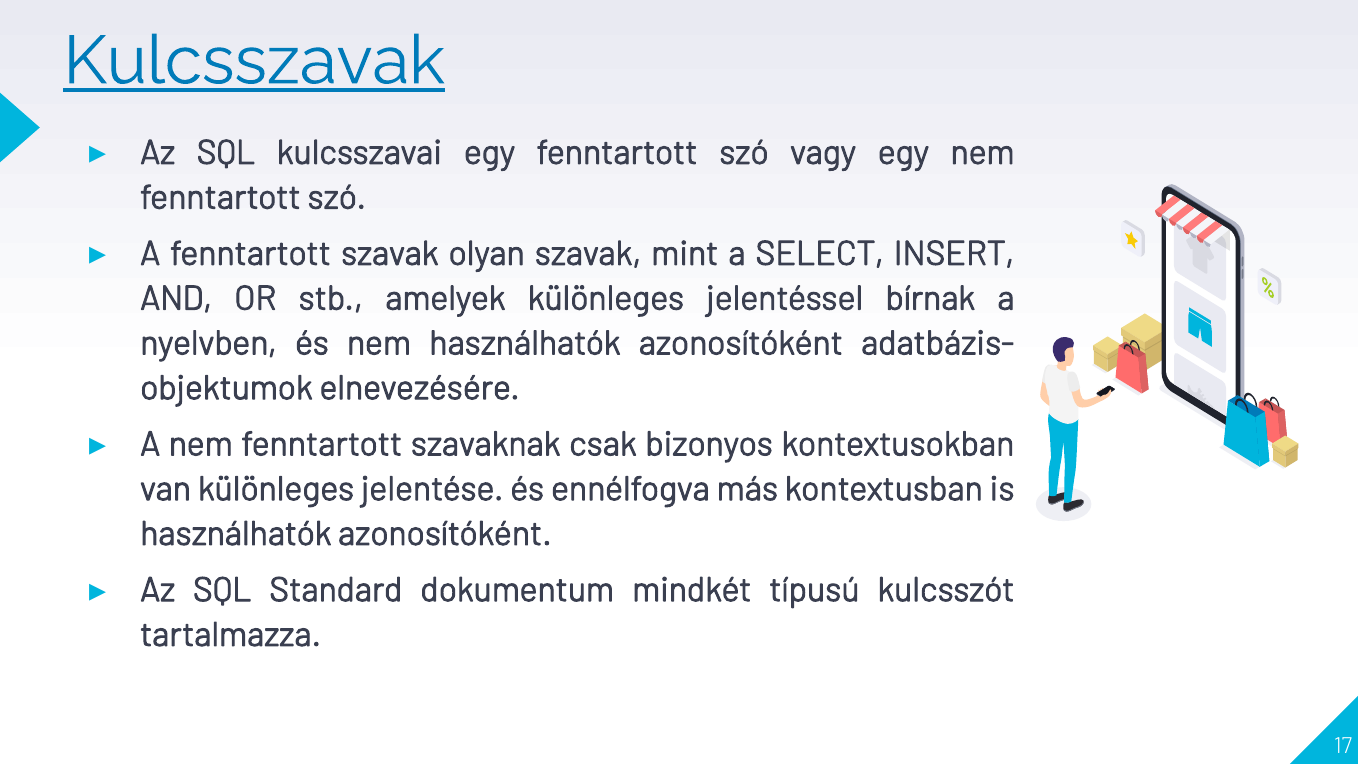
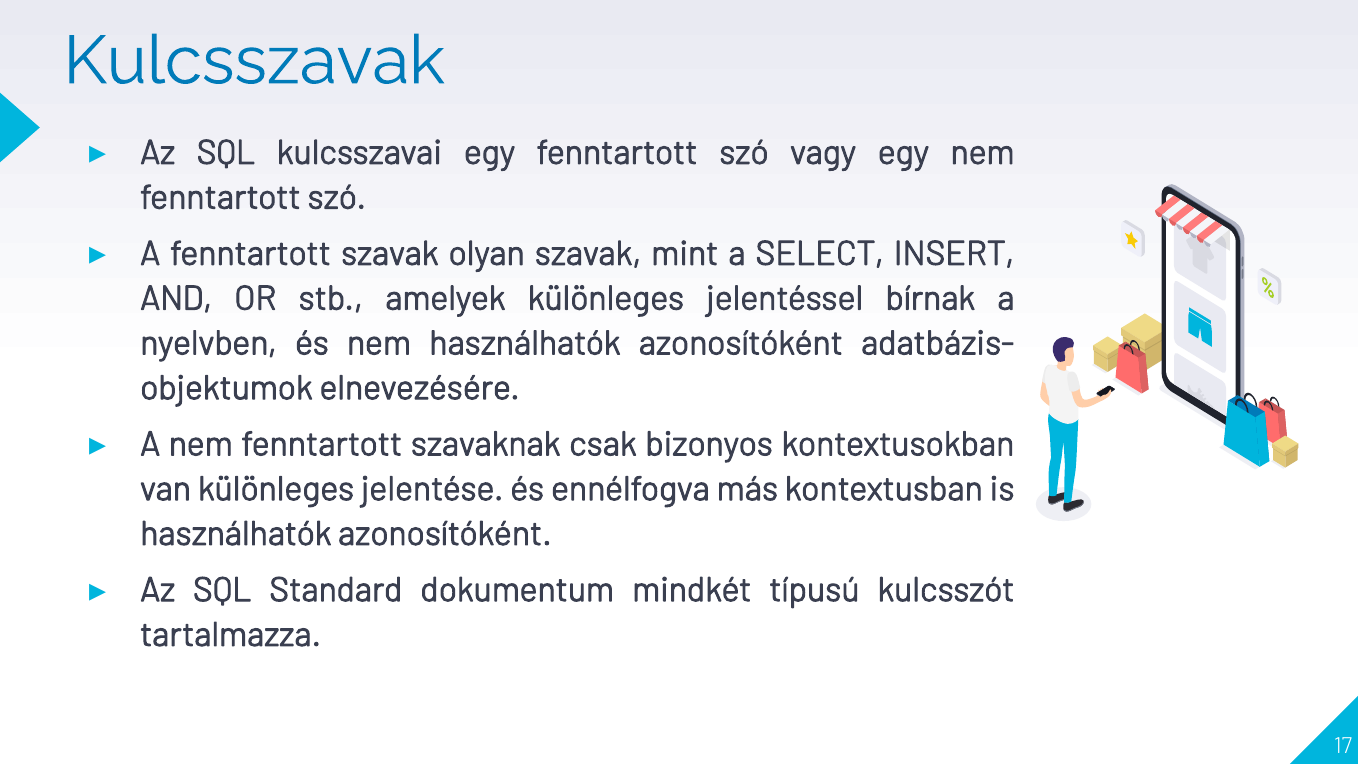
Kulcsszavak underline: present -> none (254, 61)
